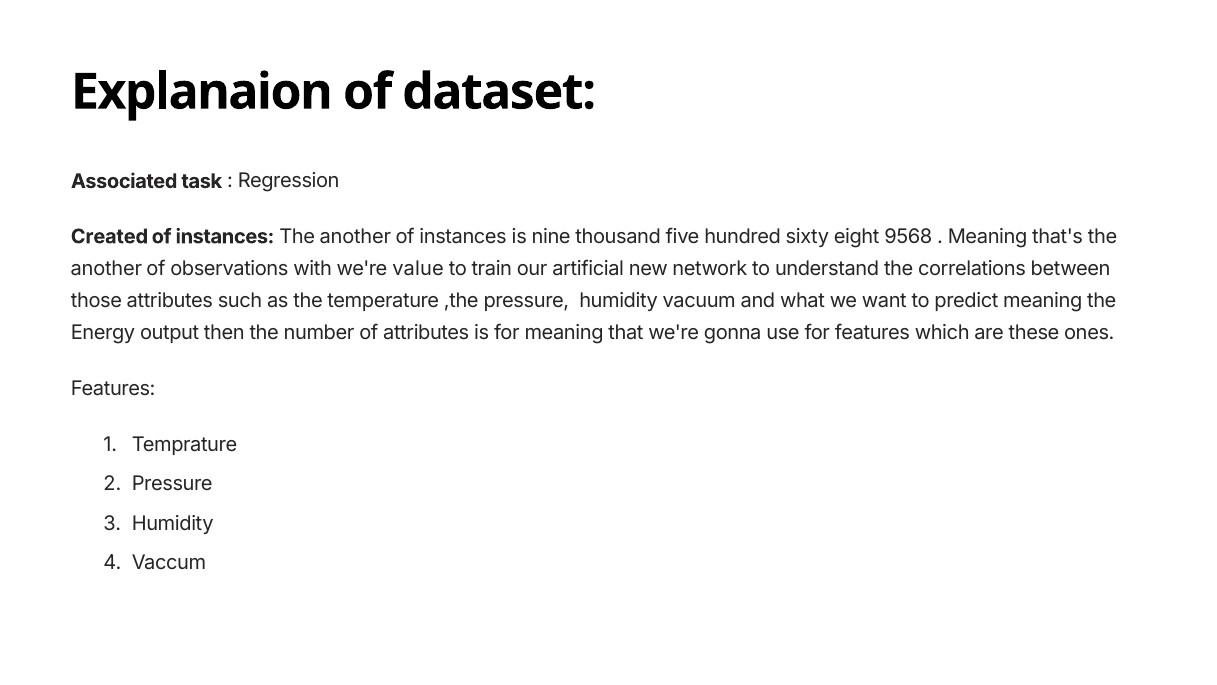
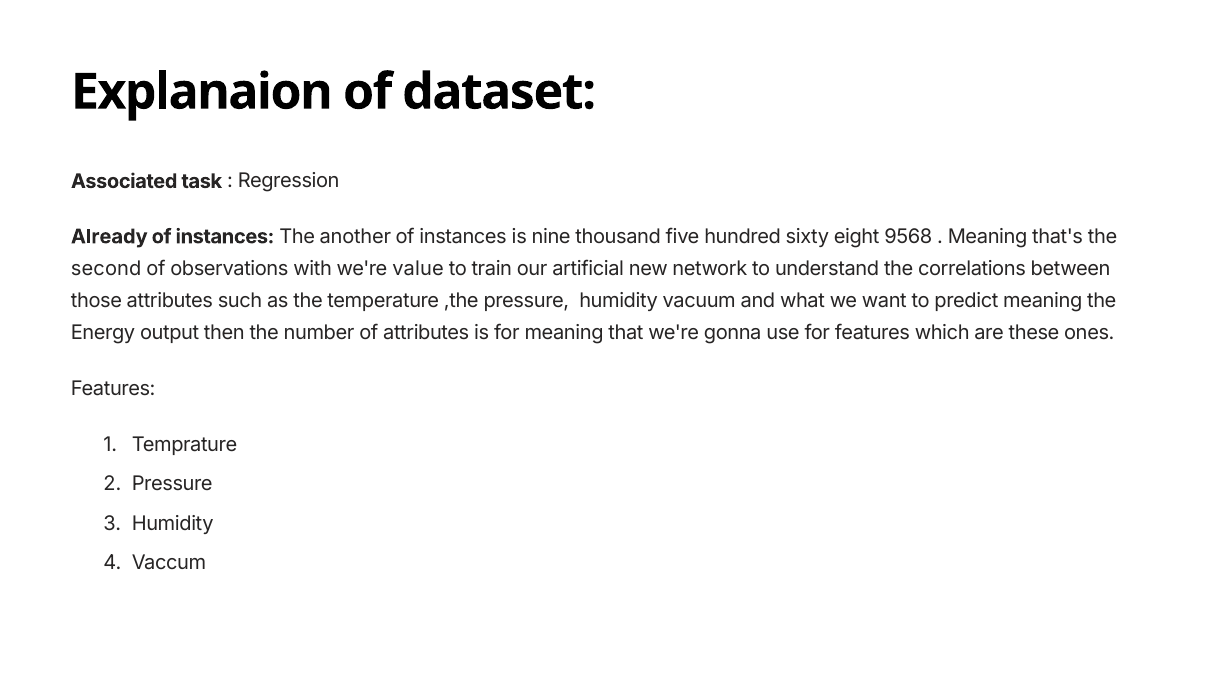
Created: Created -> Already (109, 236)
another: another -> second (106, 269)
